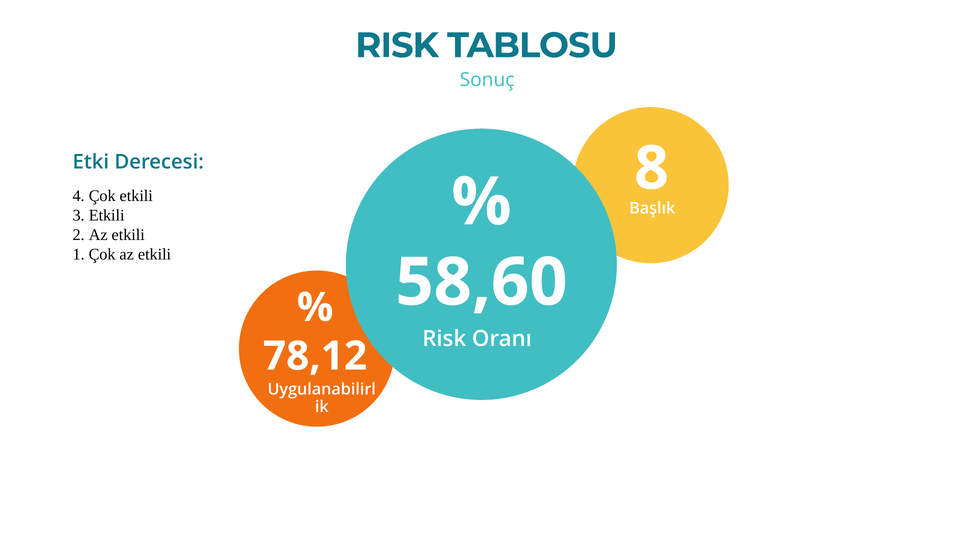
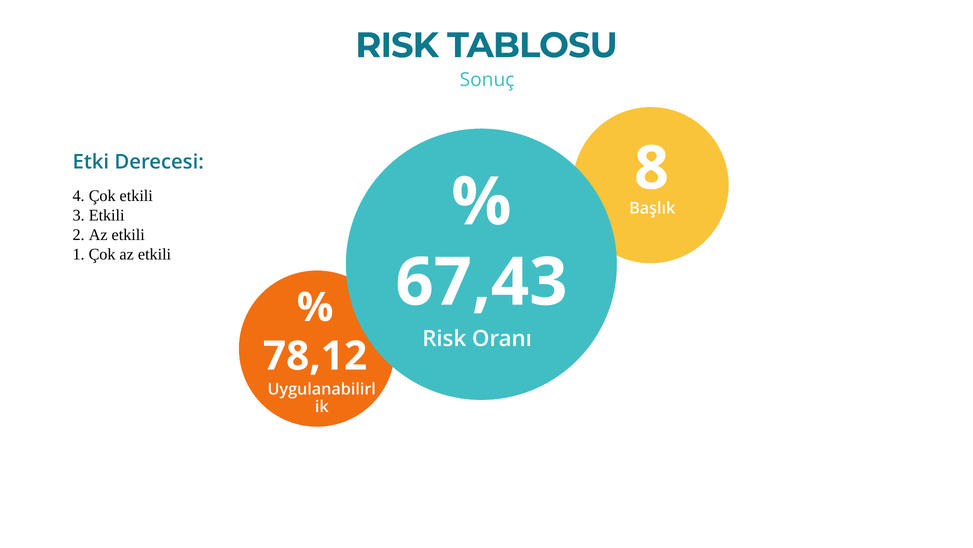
58,60: 58,60 -> 67,43 (481, 282)
